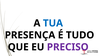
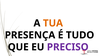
TUA colour: blue -> orange (53, 23)
